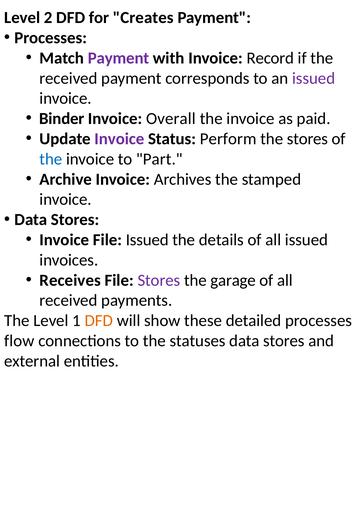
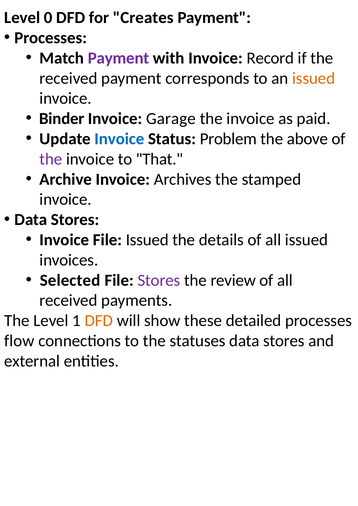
2: 2 -> 0 (48, 18)
issued colour: purple -> orange (314, 78)
Overall: Overall -> Garage (171, 119)
Invoice colour: purple -> blue (119, 139)
Perform: Perform -> Problem (228, 139)
the stores: stores -> above (307, 139)
the colour: blue -> purple (51, 159)
Part: Part -> That (160, 159)
Receives: Receives -> Selected (70, 281)
garage: garage -> review (233, 281)
